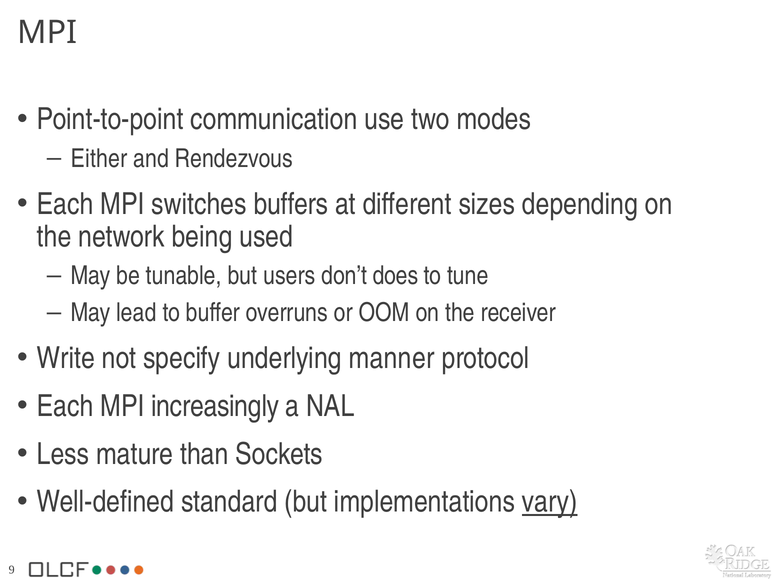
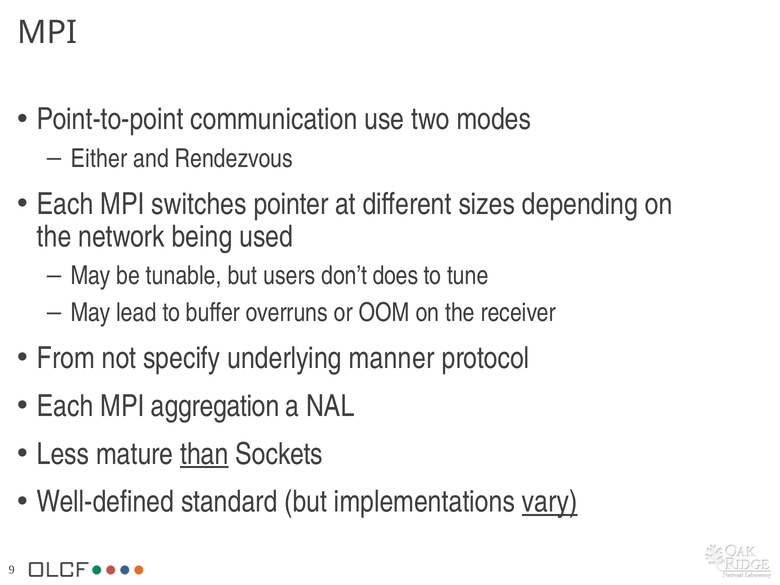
buffers: buffers -> pointer (291, 204)
Write: Write -> From (66, 358)
increasingly: increasingly -> aggregation (215, 406)
than underline: none -> present (204, 454)
